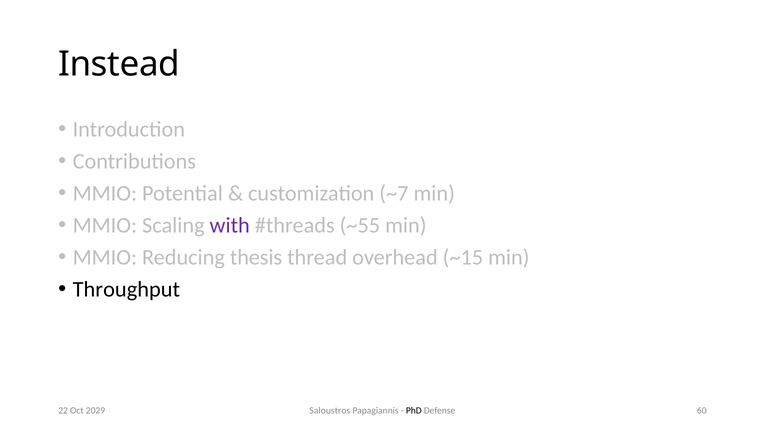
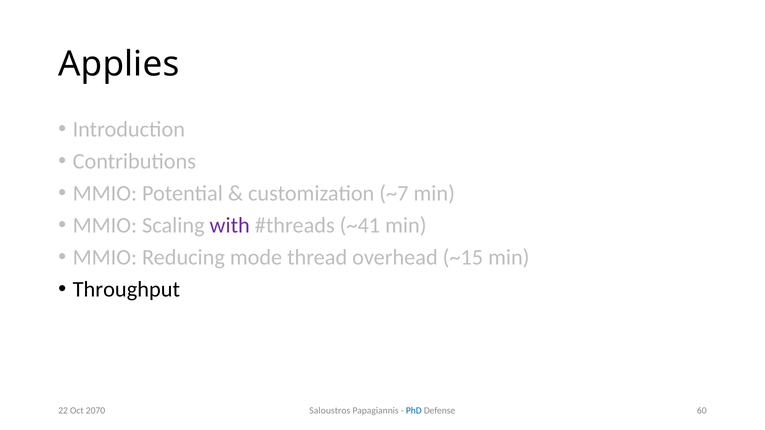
Instead: Instead -> Applies (119, 64)
~55: ~55 -> ~41 (360, 226)
thesis: thesis -> mode (256, 258)
PhD colour: black -> blue (414, 411)
2029: 2029 -> 2070 (95, 411)
